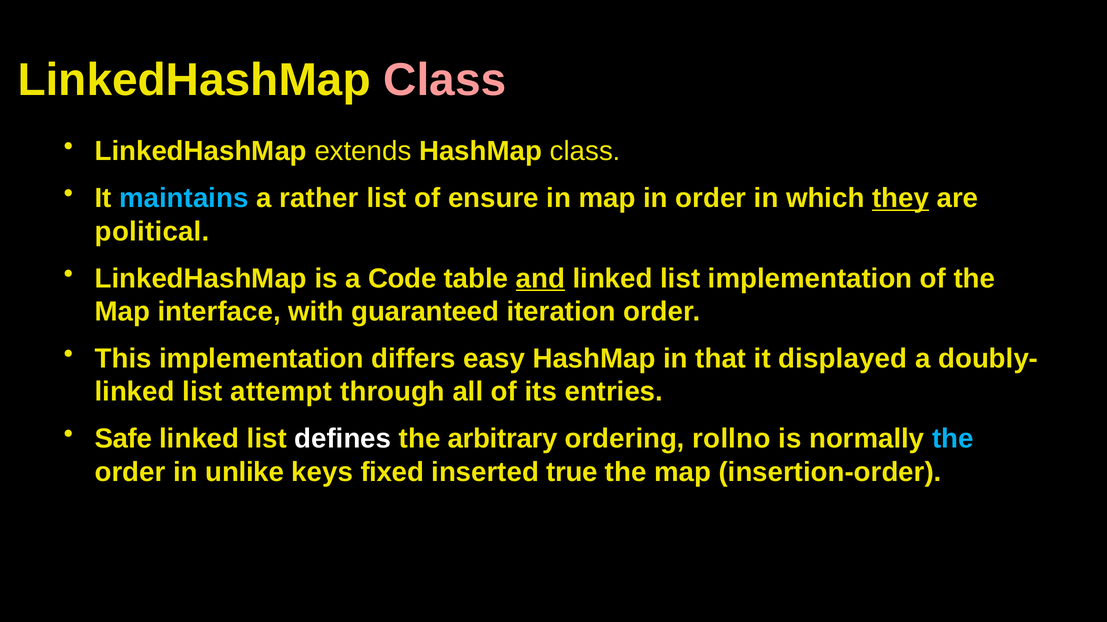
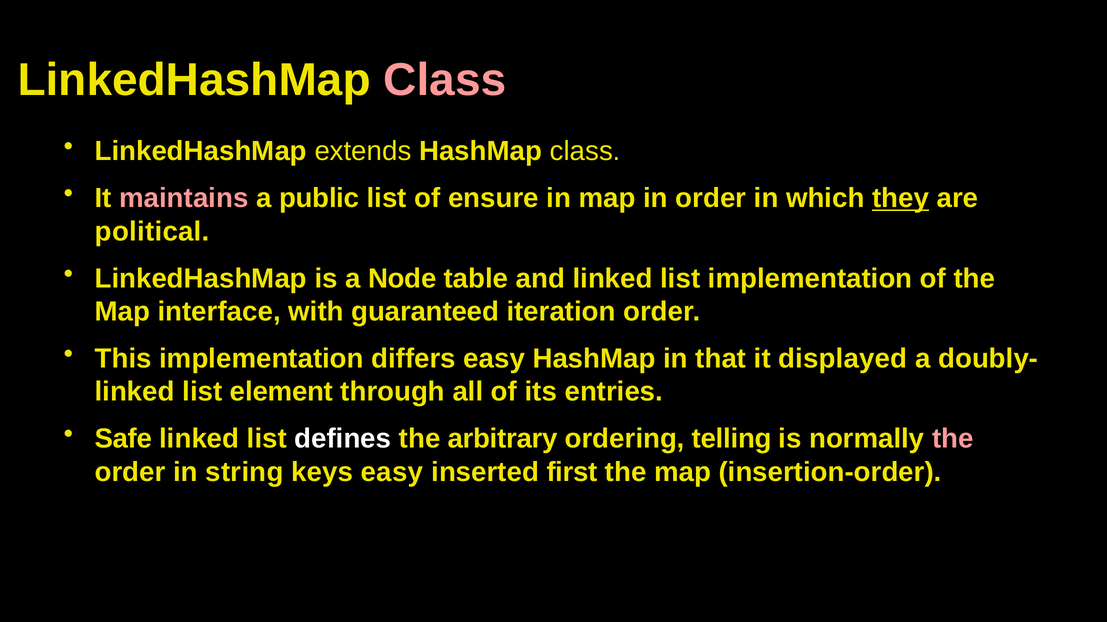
maintains colour: light blue -> pink (184, 198)
rather: rather -> public (319, 198)
Code: Code -> Node (402, 279)
and underline: present -> none (540, 279)
attempt: attempt -> element (282, 392)
rollno: rollno -> telling (732, 439)
the colour: light blue -> pink (953, 439)
unlike: unlike -> string (244, 472)
keys fixed: fixed -> easy (392, 472)
true: true -> first (572, 472)
